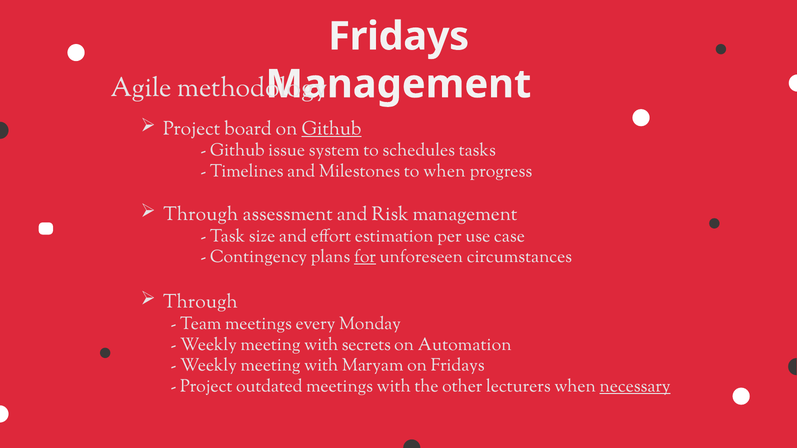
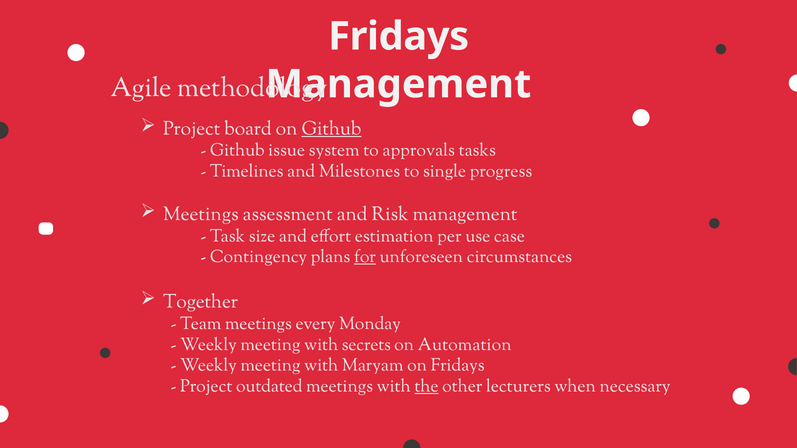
schedules: schedules -> approvals (419, 150)
to when: when -> single (445, 171)
Through: Through -> Meetings (201, 214)
Through: Through -> Together (201, 302)
the underline: none -> present (427, 386)
necessary underline: present -> none (635, 386)
